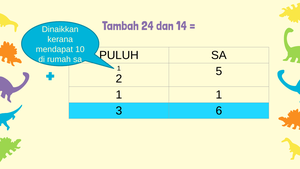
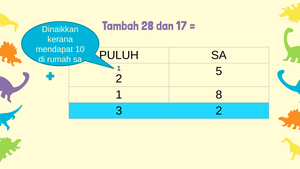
24: 24 -> 28 (147, 26)
14: 14 -> 17 (181, 26)
1 1: 1 -> 8 (219, 95)
3 6: 6 -> 2 (219, 111)
